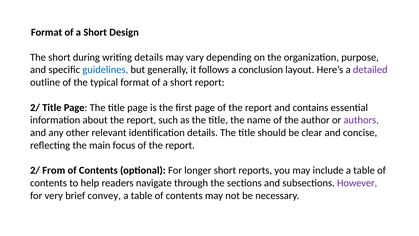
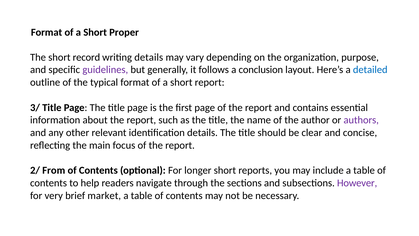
Design: Design -> Proper (124, 32)
during: during -> record (86, 57)
guidelines colour: blue -> purple (105, 70)
detailed colour: purple -> blue (370, 70)
2/: 2/ -> 3/ (35, 107)
convey: convey -> market (104, 195)
